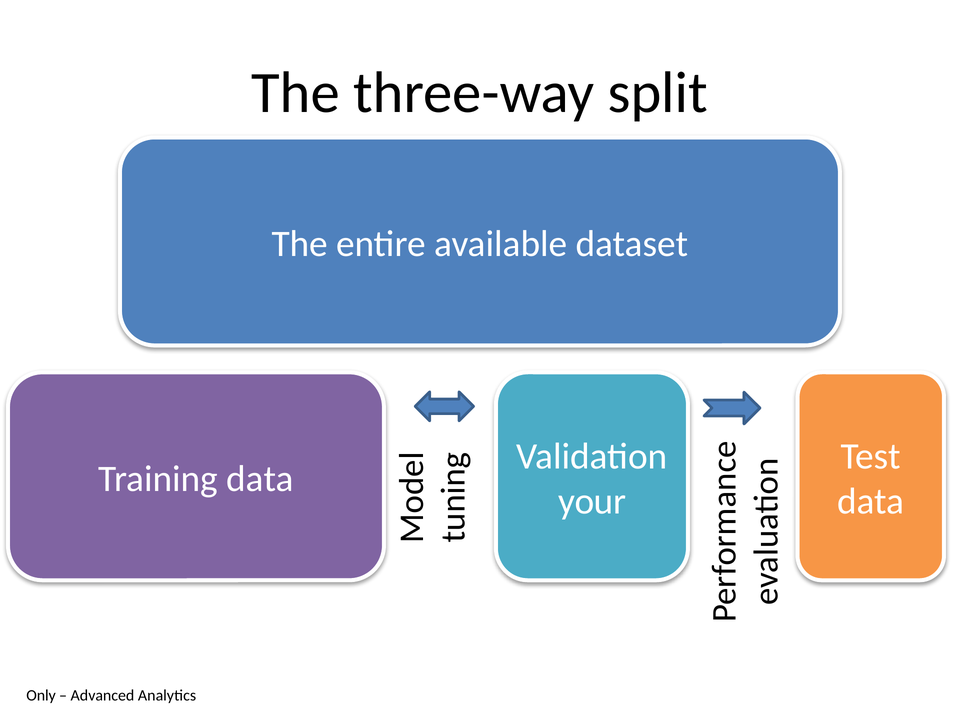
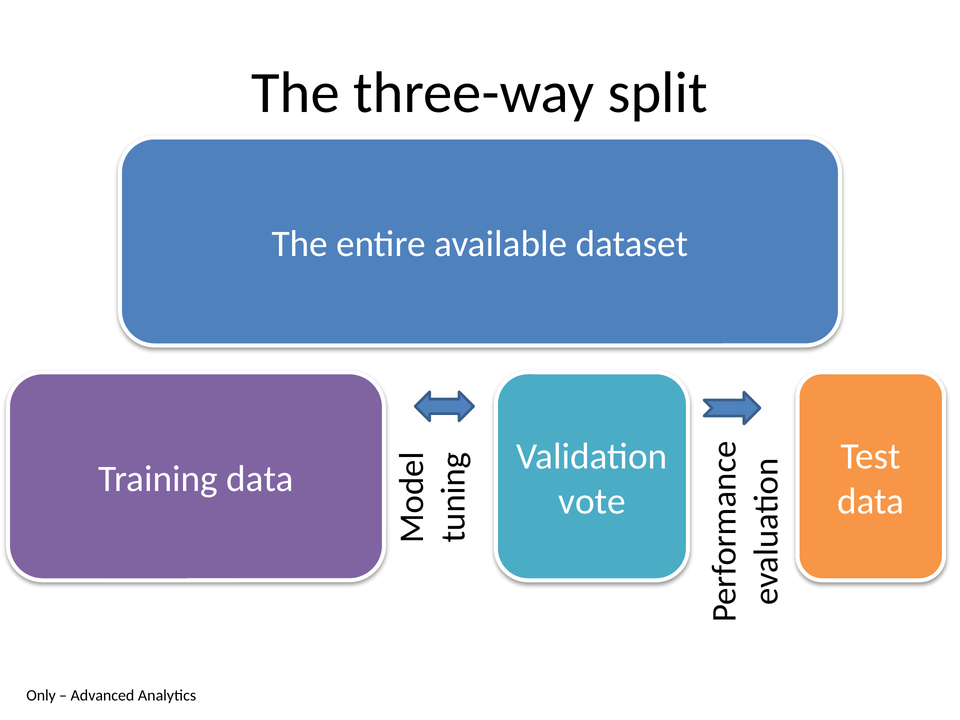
your: your -> vote (592, 501)
